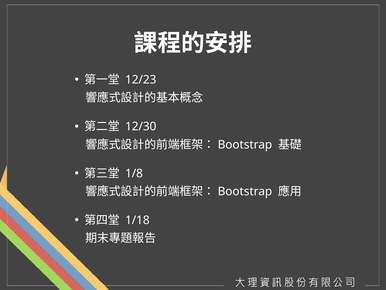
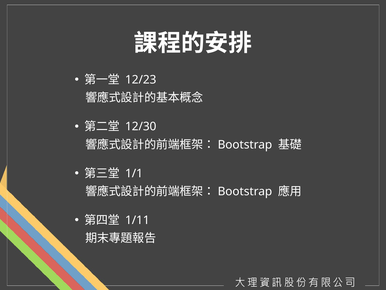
1/8: 1/8 -> 1/1 (134, 173)
1/18: 1/18 -> 1/11 (137, 220)
